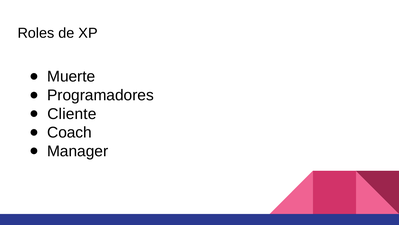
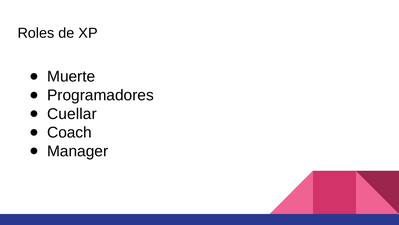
Cliente: Cliente -> Cuellar (72, 114)
